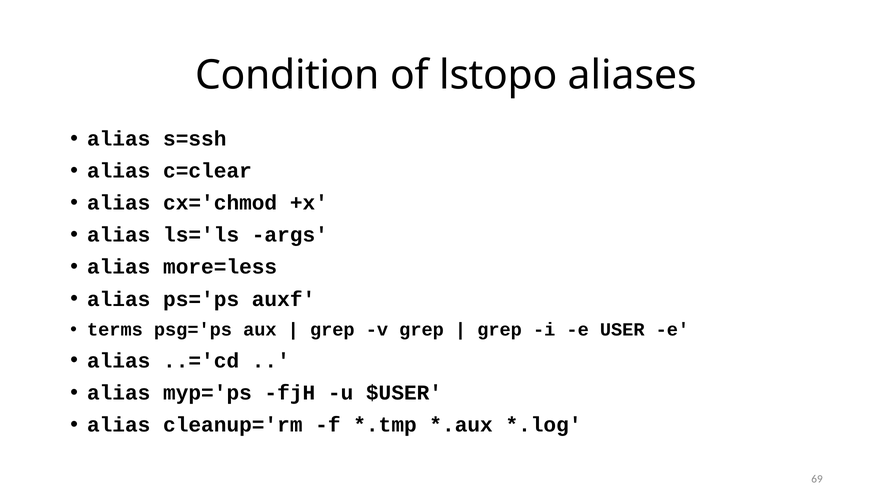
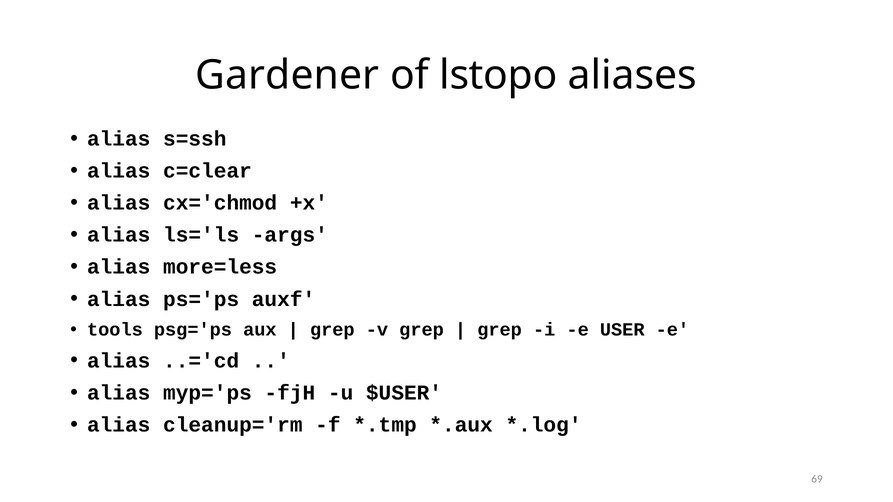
Condition: Condition -> Gardener (287, 75)
terms: terms -> tools (115, 330)
